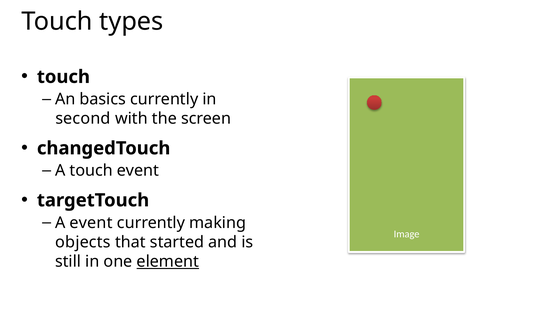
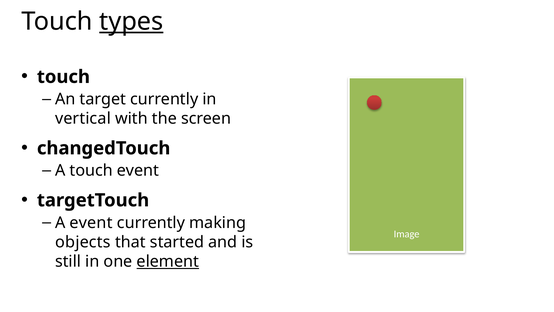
types underline: none -> present (131, 21)
basics: basics -> target (103, 99)
second: second -> vertical (83, 118)
